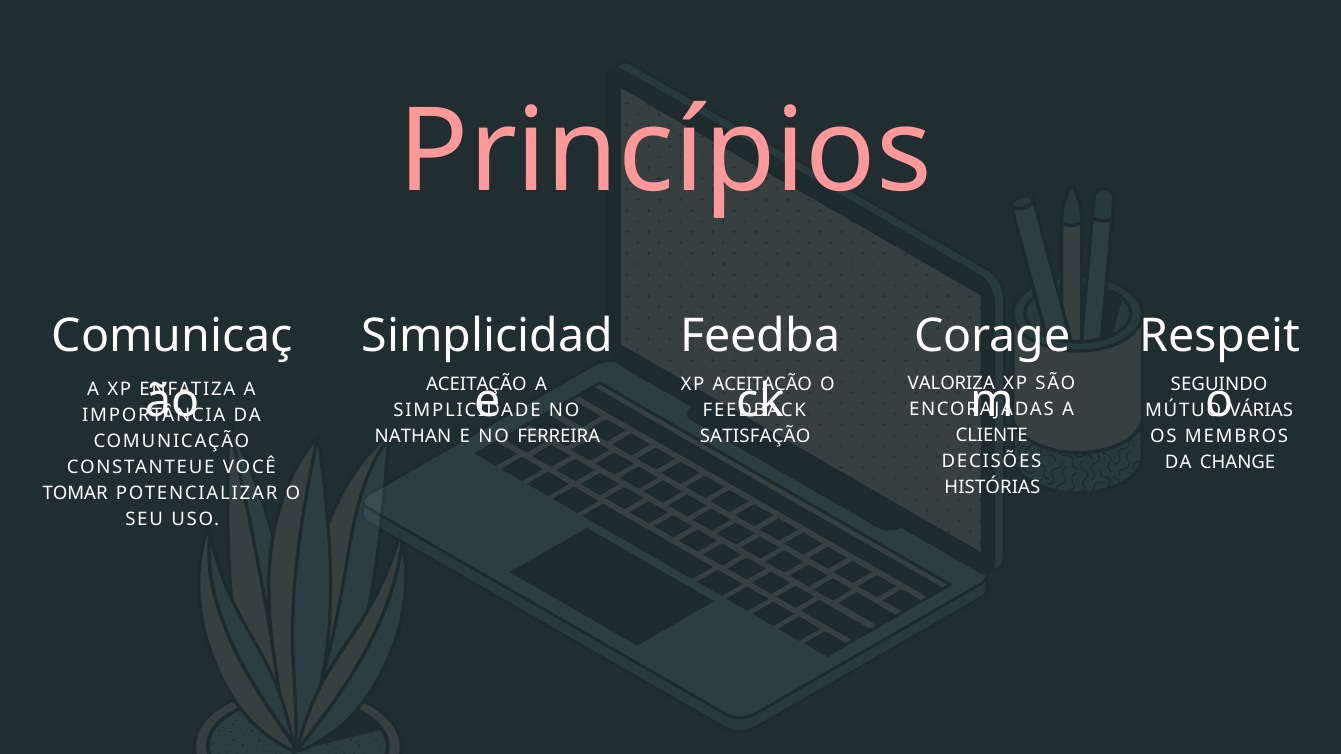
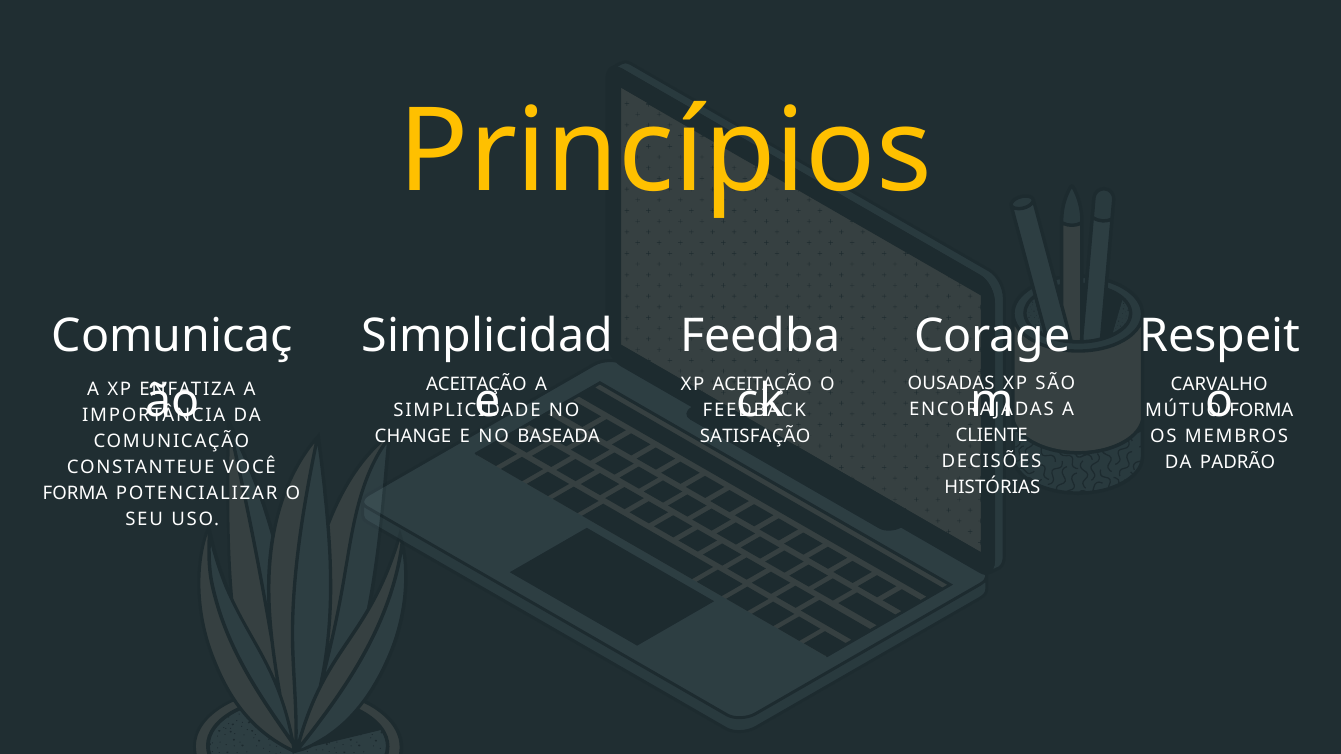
Princípios colour: pink -> yellow (665, 152)
VALORIZA: VALORIZA -> OUSADAS (951, 384)
SEGUINDO: SEGUINDO -> CARVALHO (1219, 384)
MÚTUO VÁRIAS: VÁRIAS -> FORMA (1261, 410)
NATHAN: NATHAN -> CHANGE (413, 436)
FERREIRA: FERREIRA -> BASEADA (559, 436)
CHANGE: CHANGE -> PADRÃO (1238, 463)
TOMAR: TOMAR -> FORMA (75, 493)
